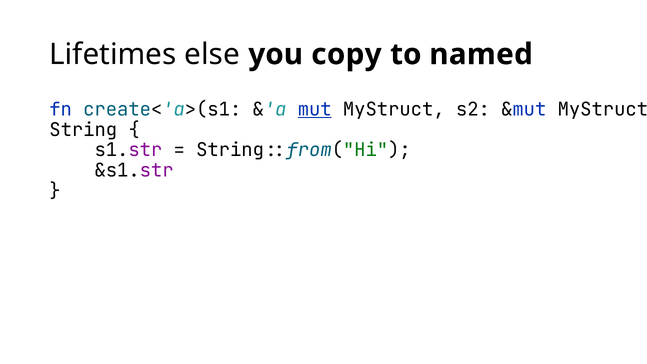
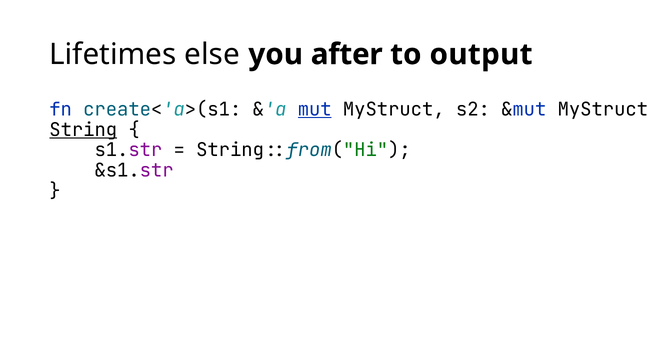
copy: copy -> after (347, 54)
named: named -> output (481, 54)
String underline: none -> present (83, 130)
